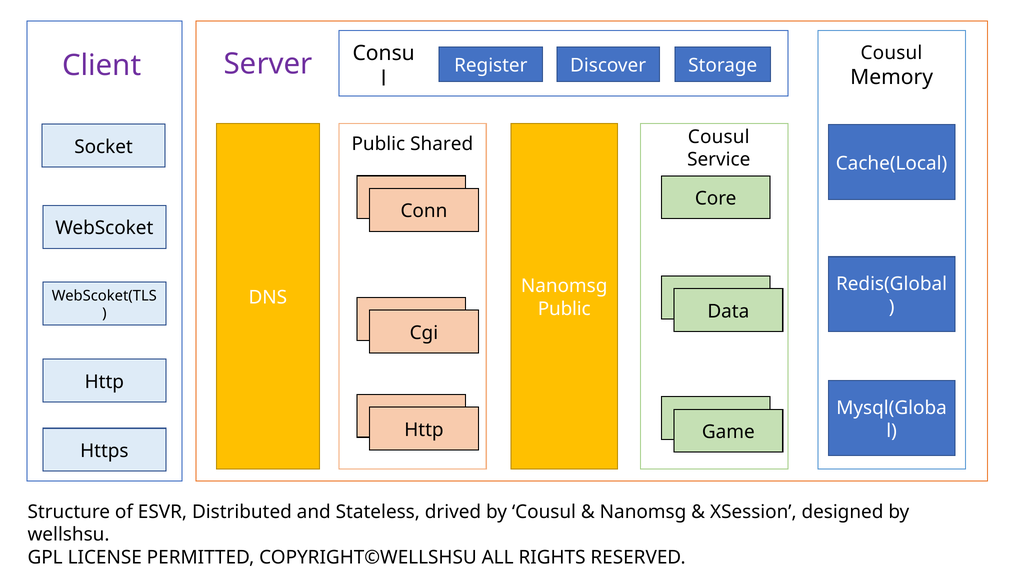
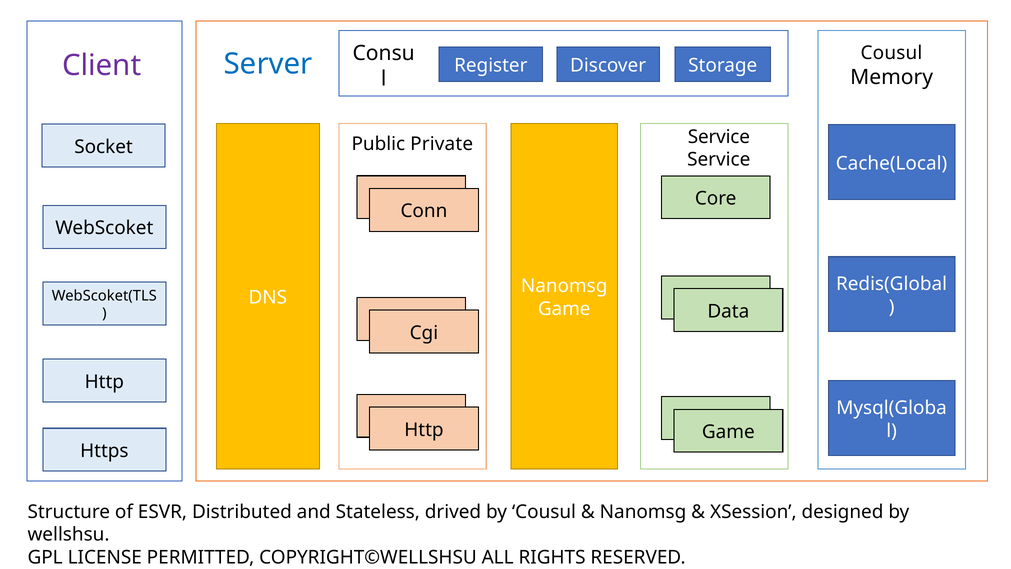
Server colour: purple -> blue (268, 64)
Cousul: Cousul -> Service (719, 137)
Shared: Shared -> Private (442, 144)
Public: Public -> Game (564, 309)
